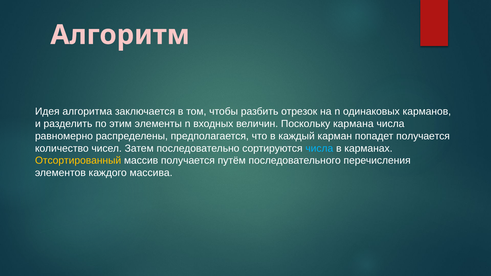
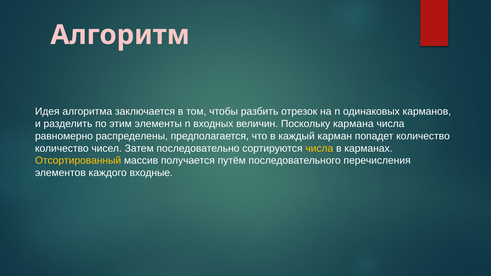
попадет получается: получается -> количество (423, 136)
числа colour: light blue -> yellow (319, 148)
массива: массива -> входные (151, 173)
